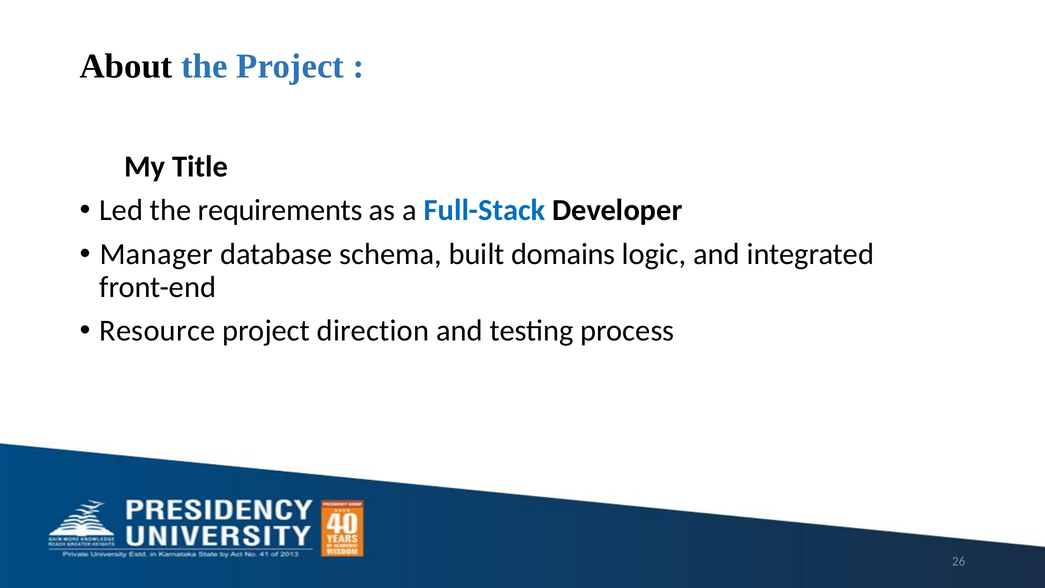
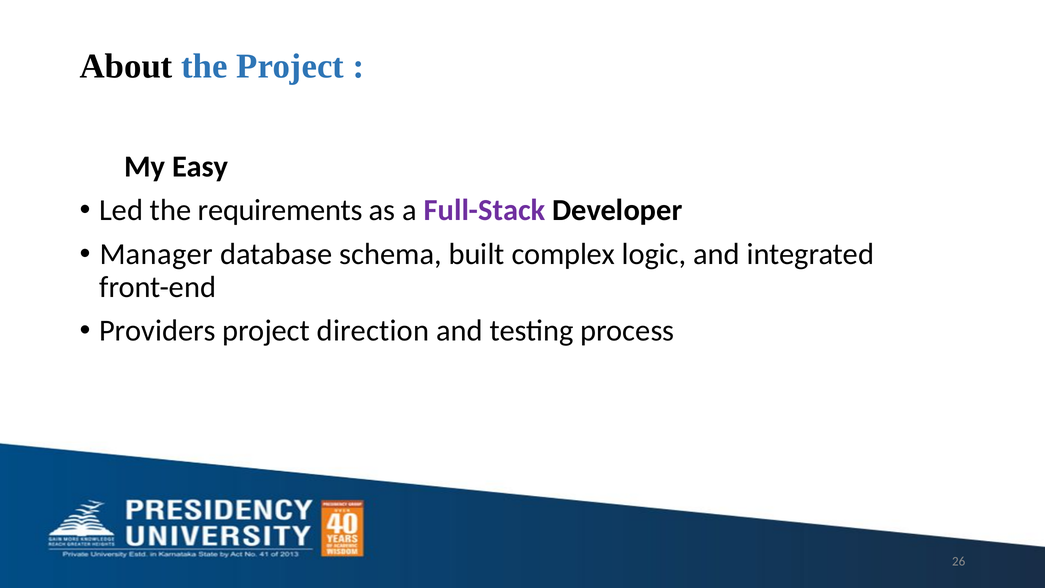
Title: Title -> Easy (200, 166)
Full-Stack colour: blue -> purple (485, 210)
domains: domains -> complex (563, 254)
Resource: Resource -> Providers (157, 331)
